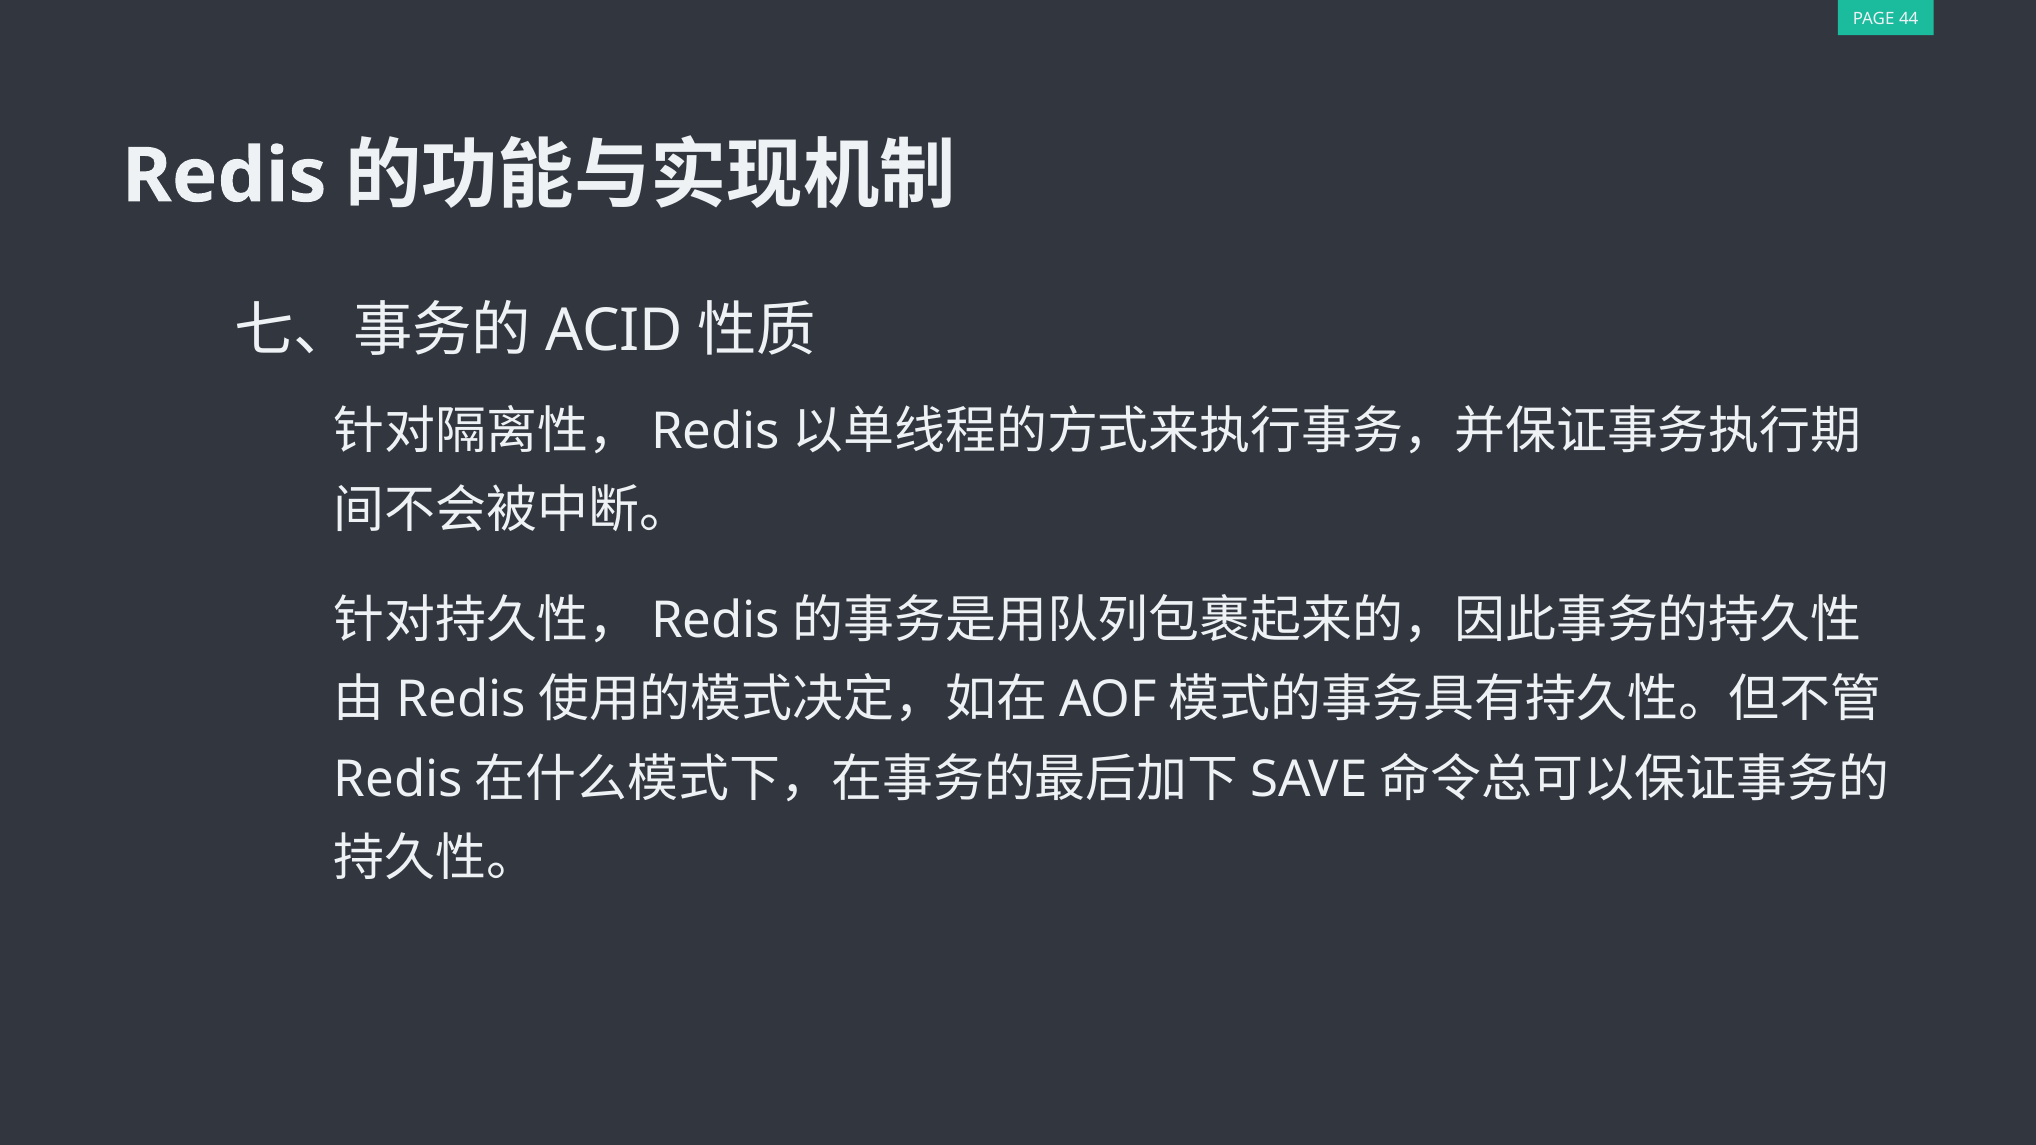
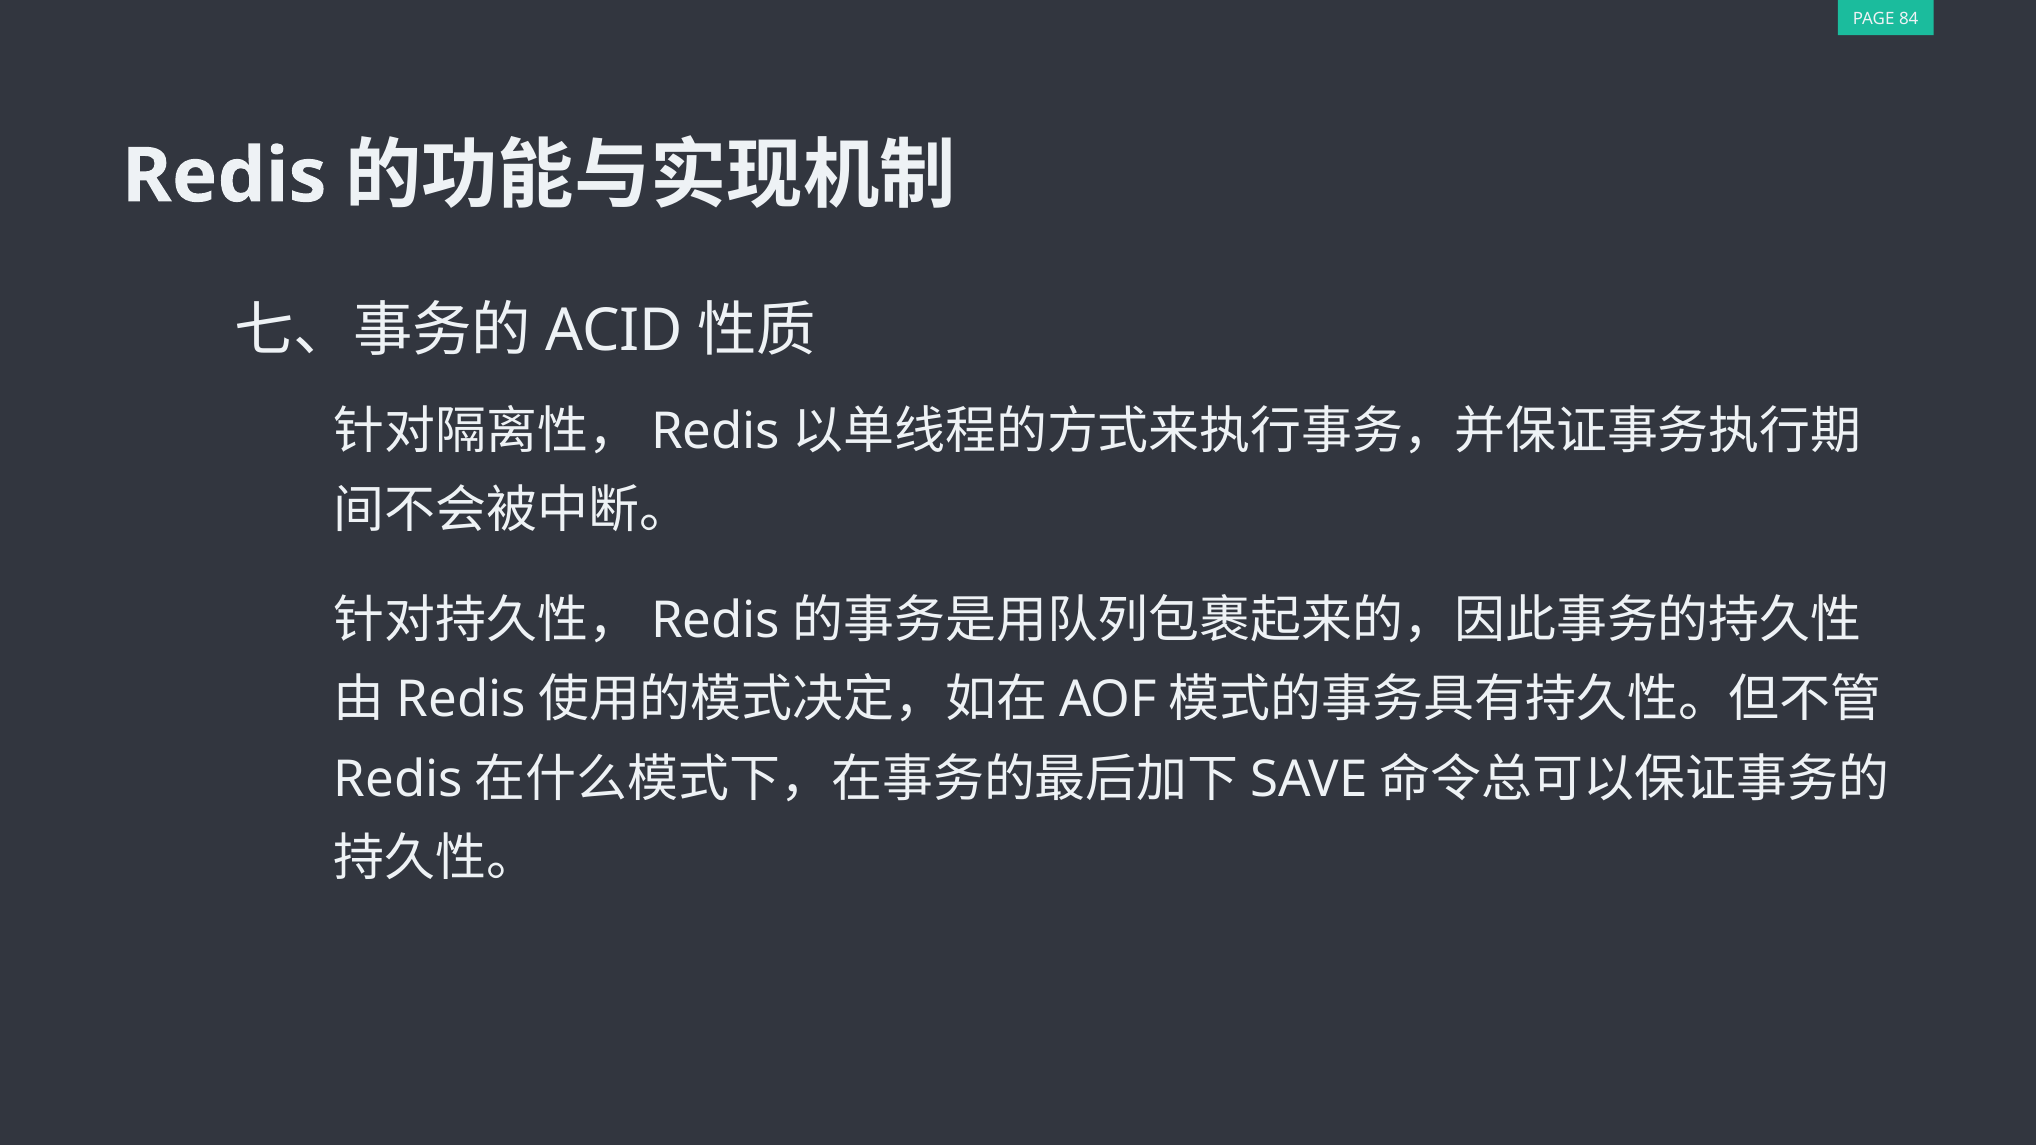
44: 44 -> 84 (1909, 19)
